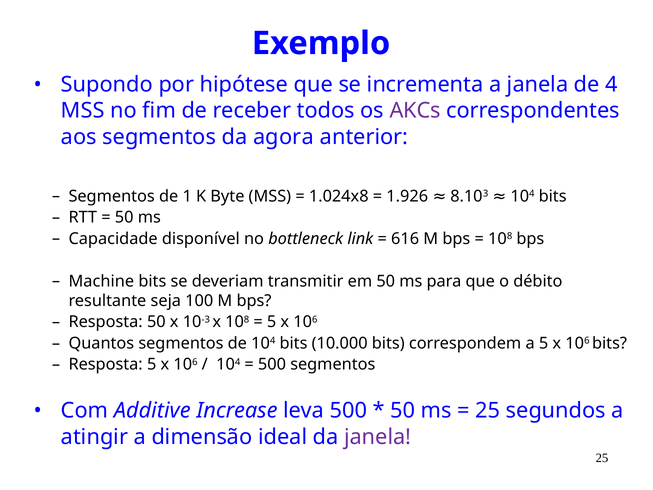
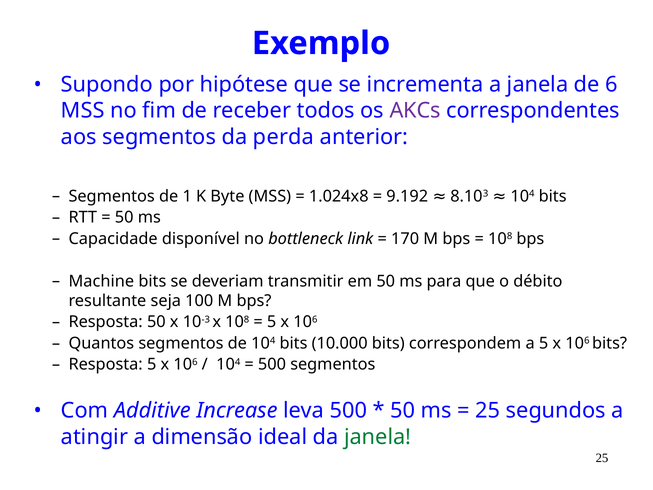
4: 4 -> 6 (611, 85)
agora: agora -> perda (283, 137)
1.926: 1.926 -> 9.192 (407, 196)
616: 616 -> 170 (405, 239)
janela colour: purple -> green (378, 437)
